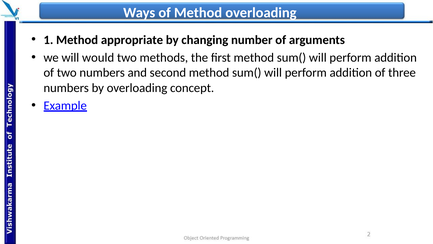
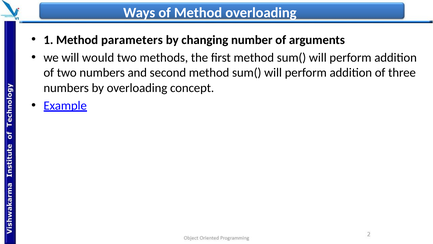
appropriate: appropriate -> parameters (132, 40)
